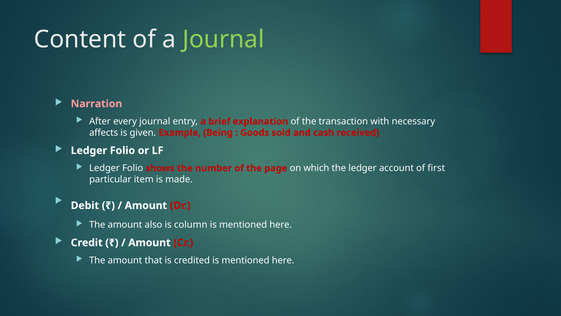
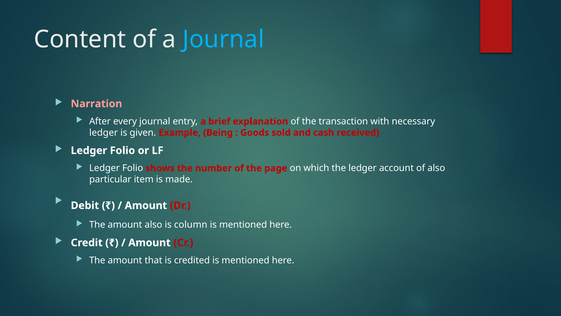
Journal colour: light green -> light blue (223, 39)
affects: affects -> ledger (104, 132)
of first: first -> also (436, 168)
